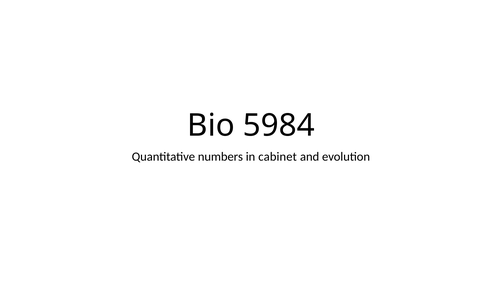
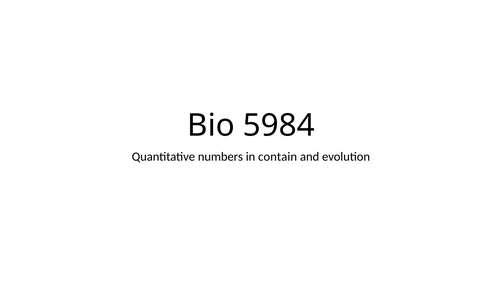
cabinet: cabinet -> contain (278, 157)
